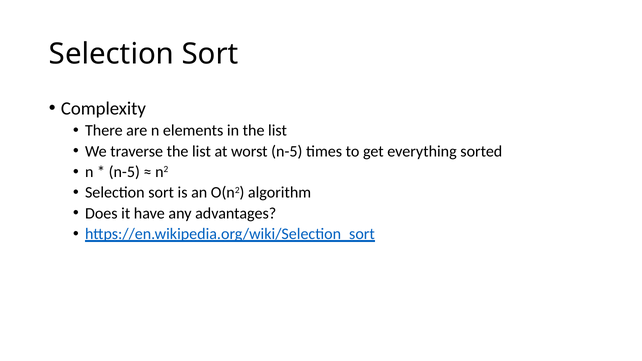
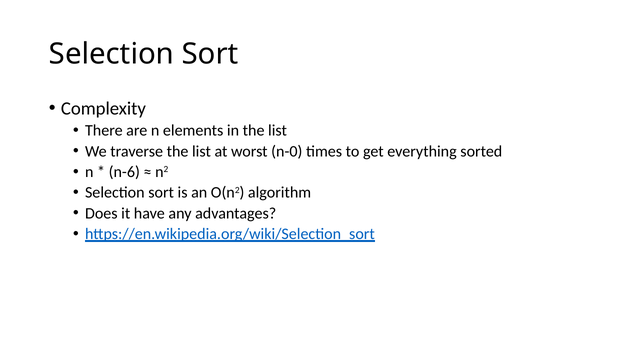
worst n-5: n-5 -> n-0 (287, 151)
n-5: n-5 -> n-6 (124, 172)
